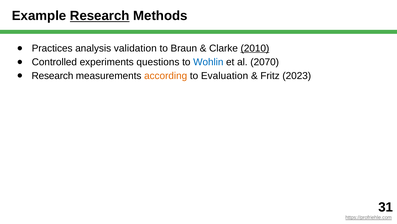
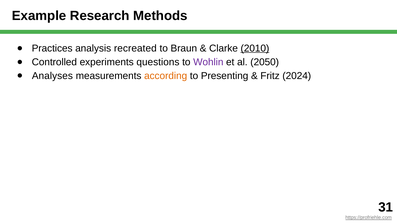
Research underline: present -> none (100, 16)
validation: validation -> recreated (135, 48)
Wohlin colour: blue -> purple (208, 62)
2070: 2070 -> 2050 (265, 62)
Research: Research -> Analyses (52, 76)
Evaluation: Evaluation -> Presenting (225, 76)
2023: 2023 -> 2024 (297, 76)
